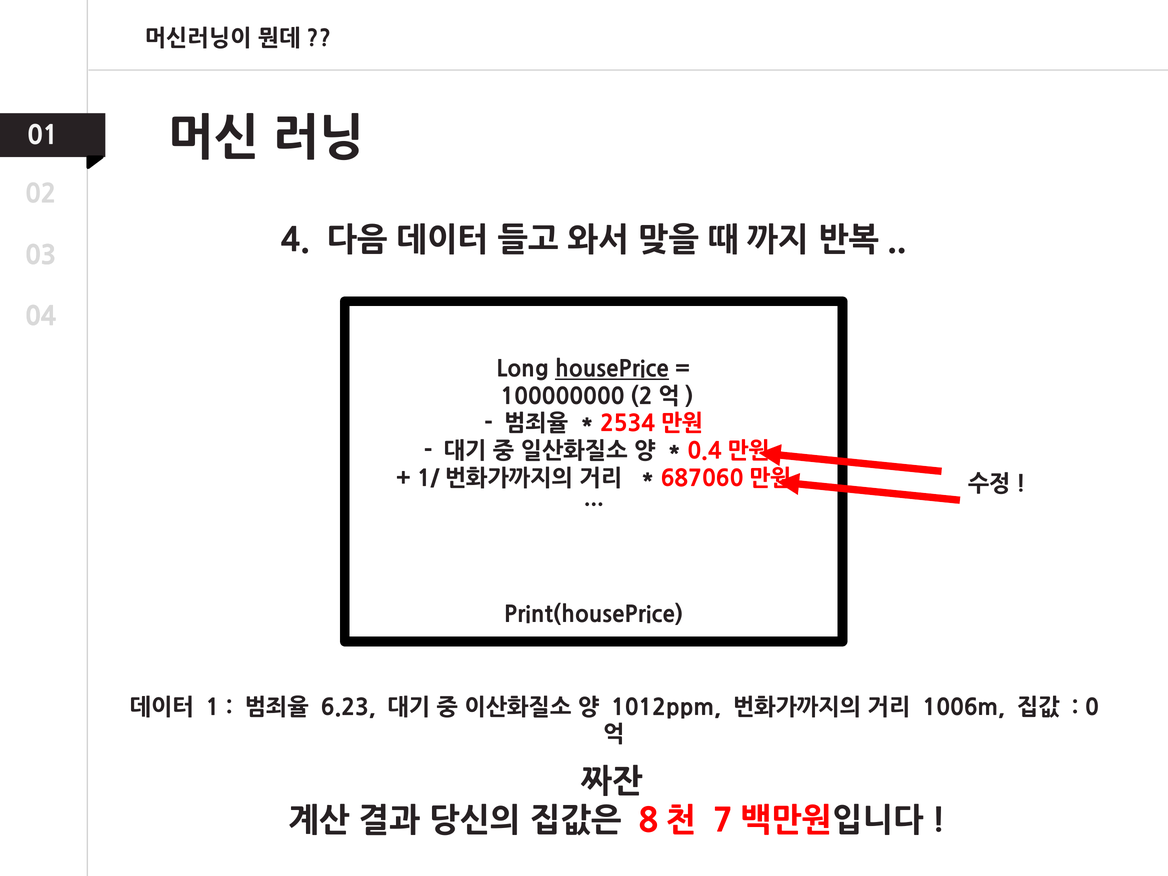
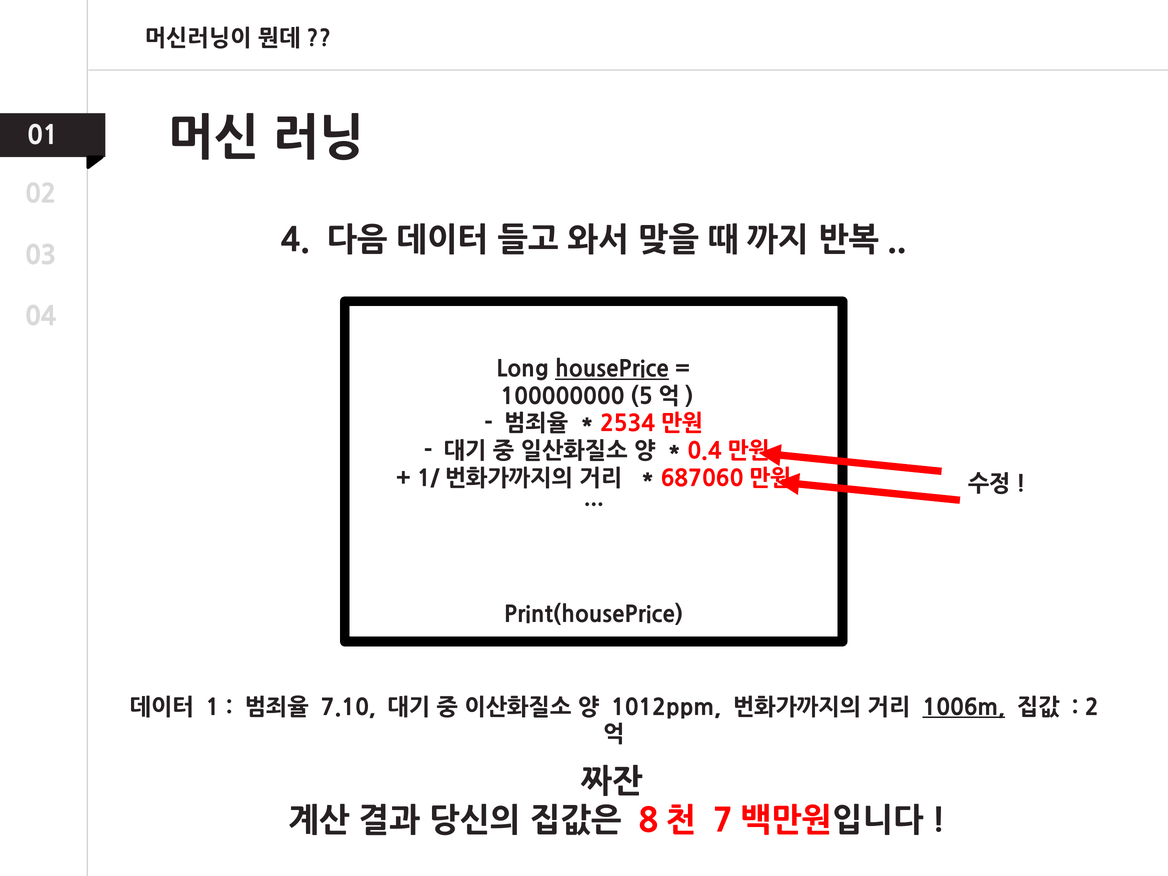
2: 2 -> 5 (642, 397)
6.23: 6.23 -> 7.10 (348, 708)
1006m underline: none -> present (964, 708)
0: 0 -> 2 (1092, 708)
